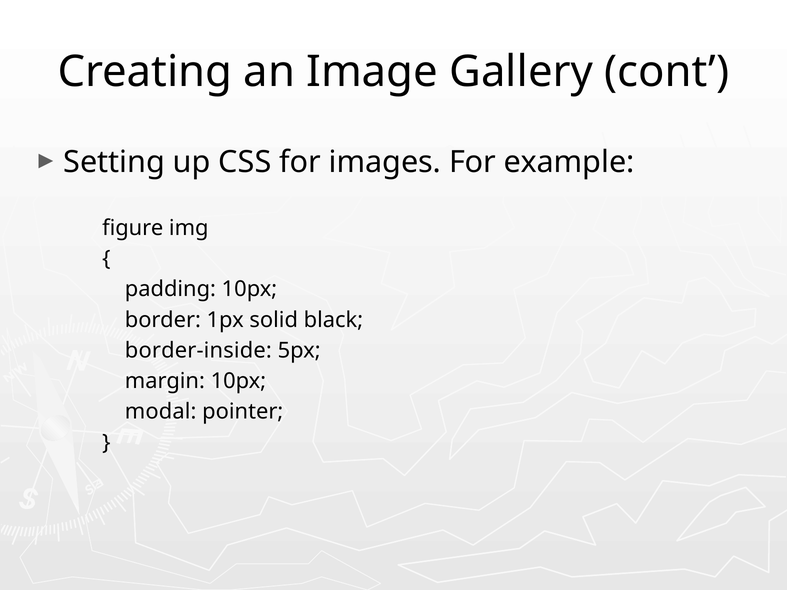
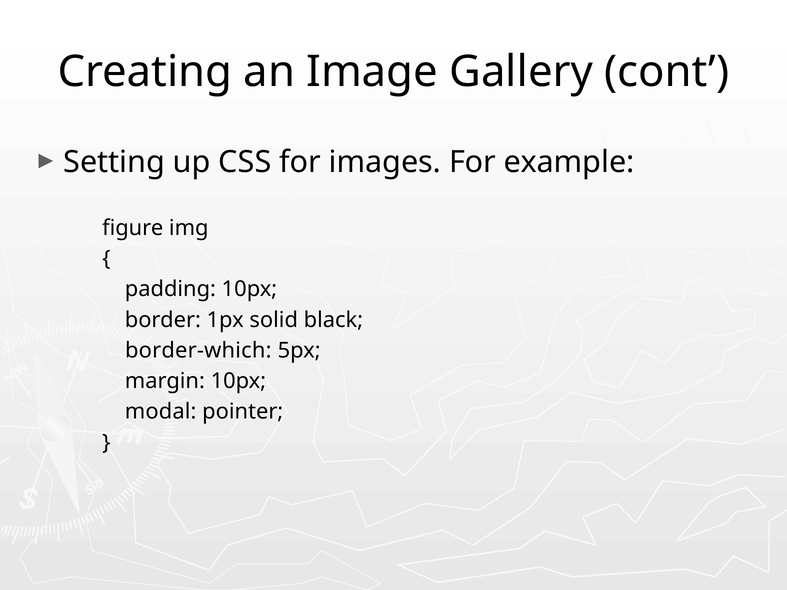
border-inside: border-inside -> border-which (198, 351)
